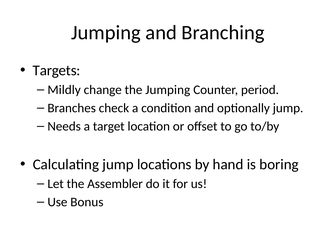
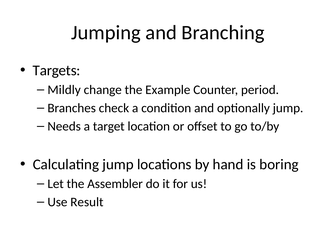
the Jumping: Jumping -> Example (168, 90)
Bonus: Bonus -> Result (87, 202)
